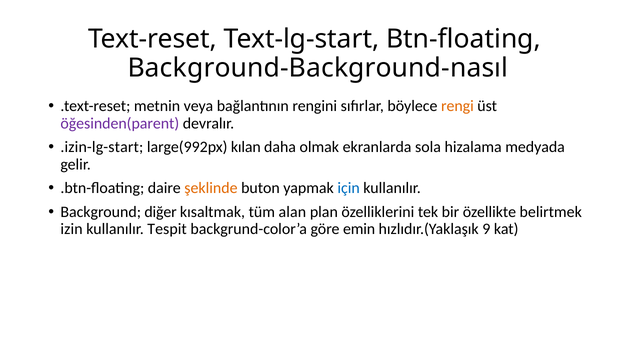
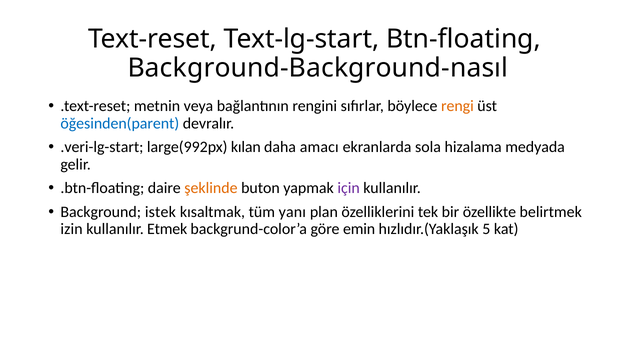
öğesinden(parent colour: purple -> blue (120, 123)
.izin-lg-start: .izin-lg-start -> .veri-lg-start (102, 147)
olmak: olmak -> amacı (319, 147)
için colour: blue -> purple (349, 188)
diğer: diğer -> istek (160, 212)
alan: alan -> yanı (292, 212)
Tespit: Tespit -> Etmek (167, 229)
9: 9 -> 5 (486, 229)
